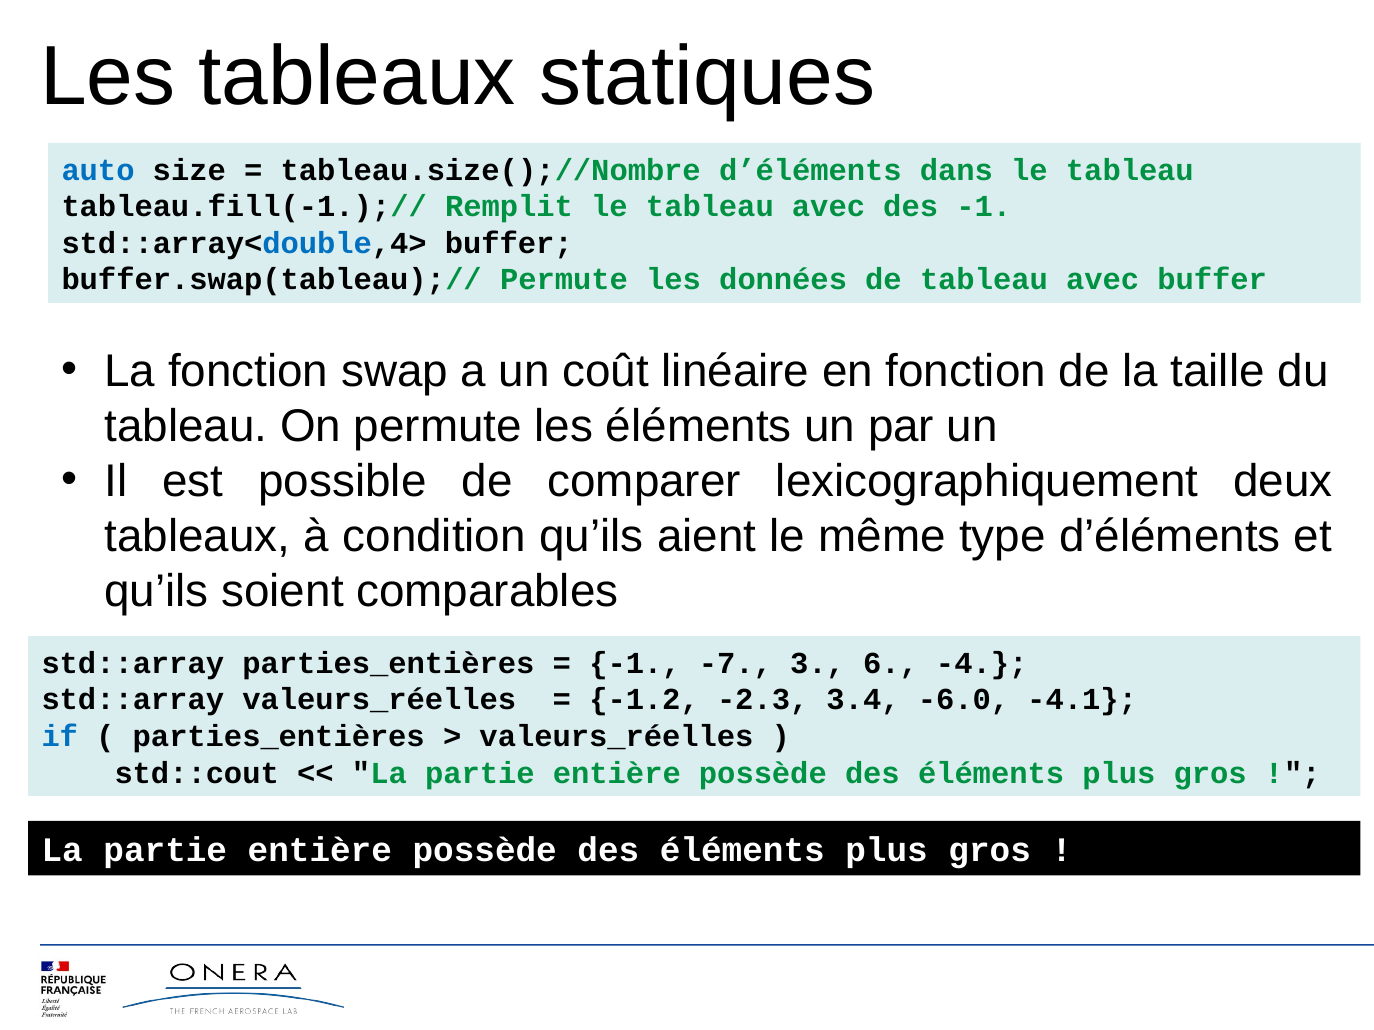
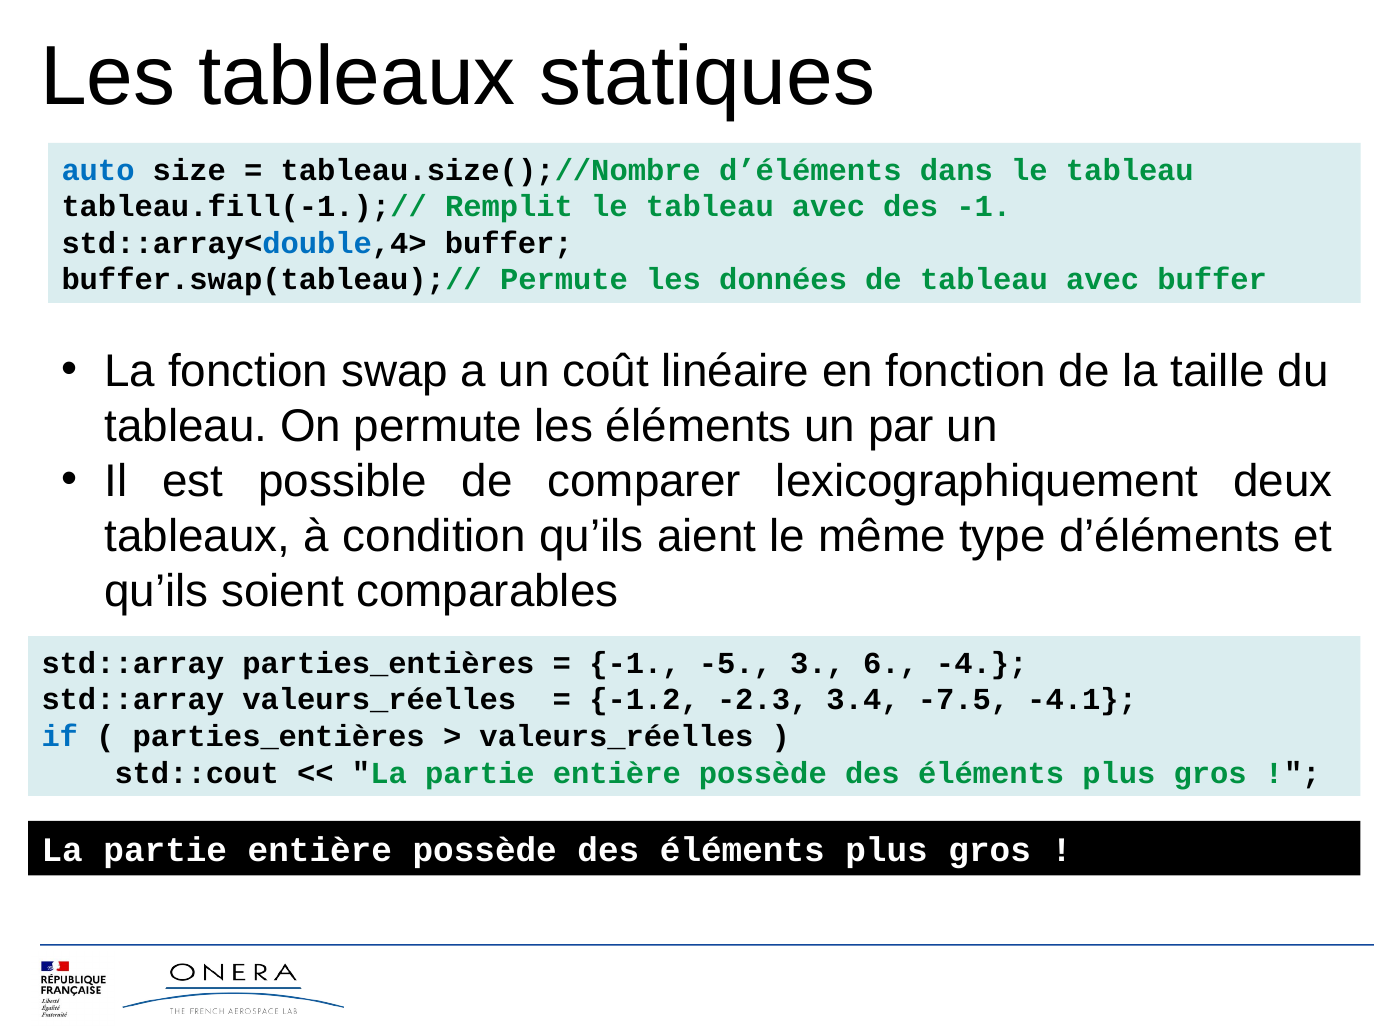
-7: -7 -> -5 (735, 664)
-6.0: -6.0 -> -7.5 (964, 700)
